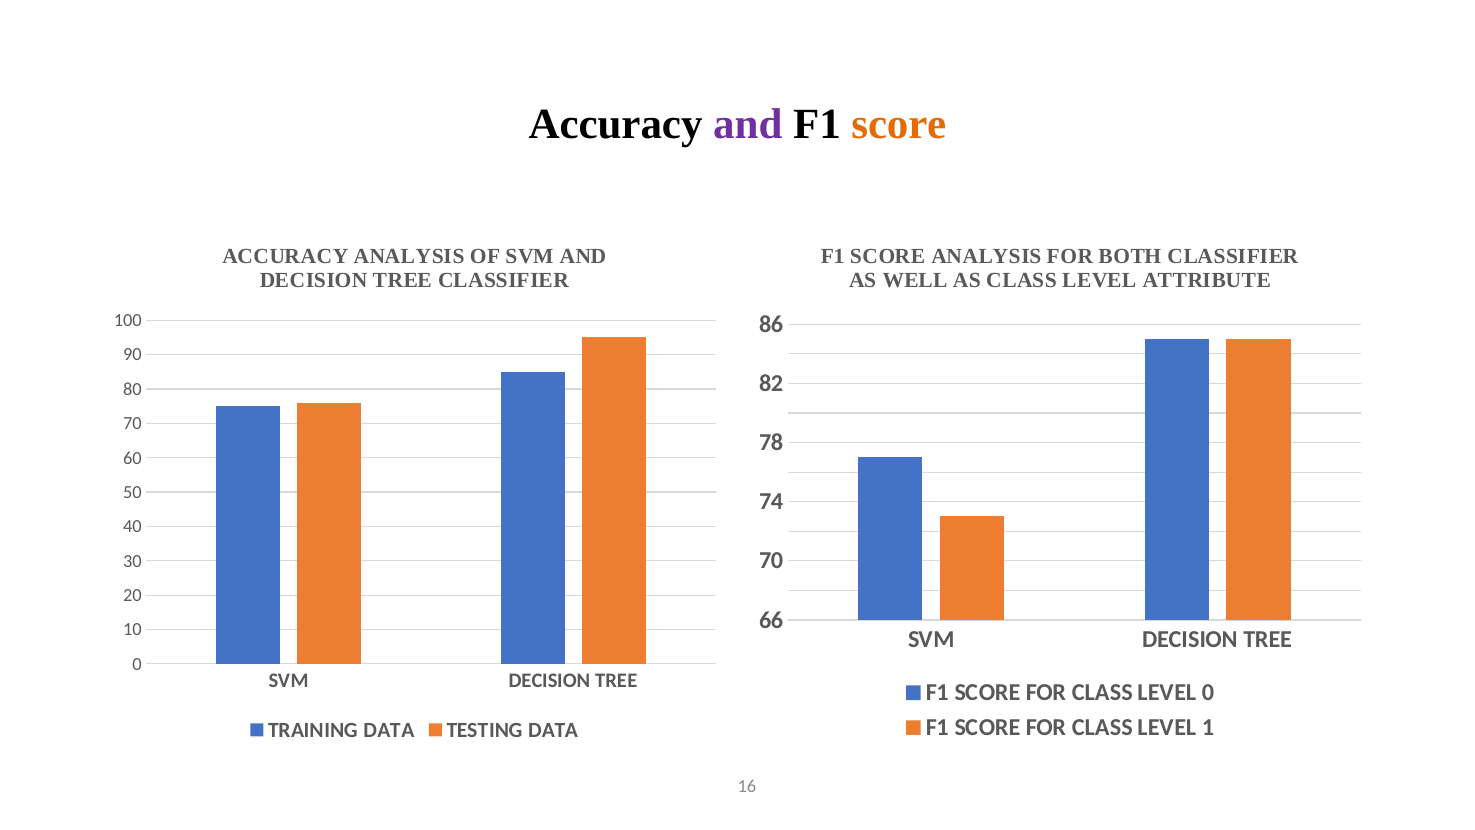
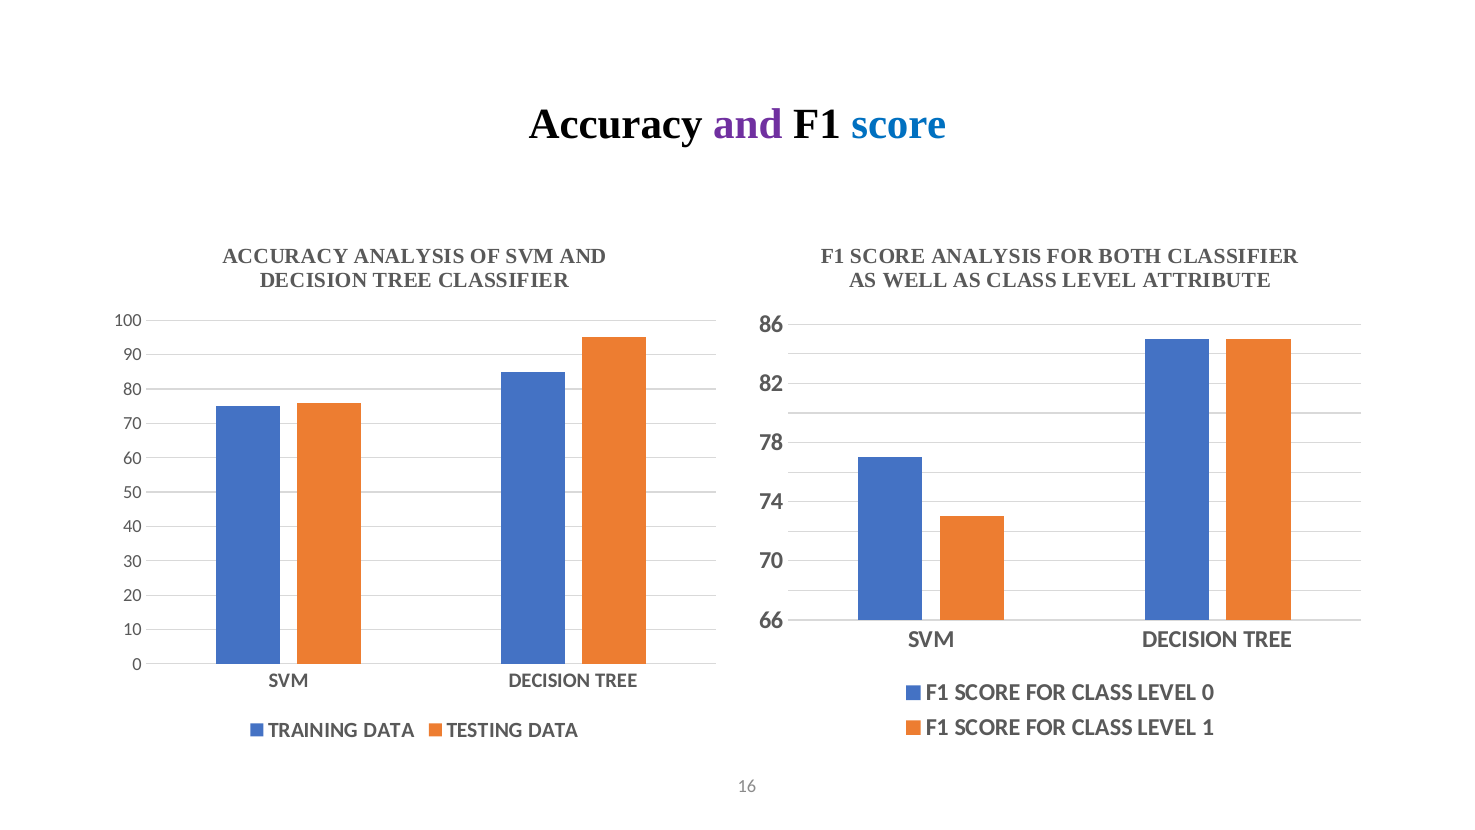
score colour: orange -> blue (899, 124)
